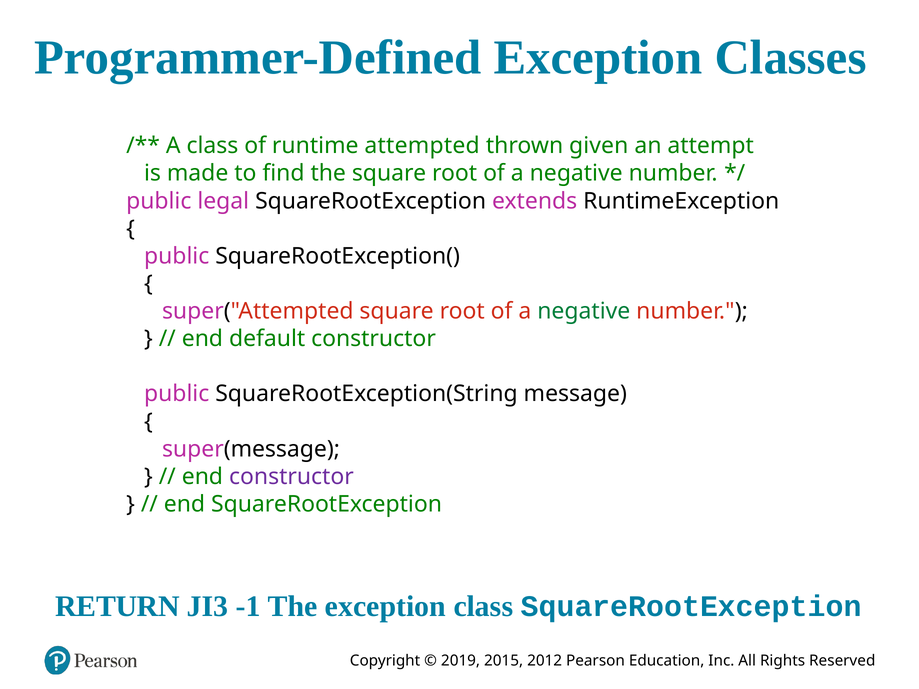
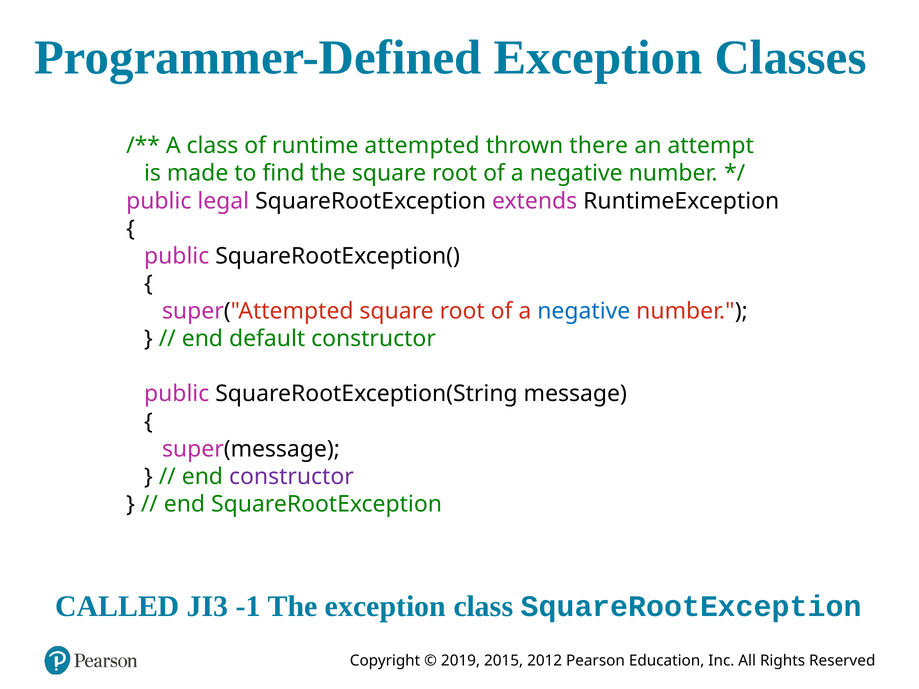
given: given -> there (599, 146)
negative colour: green -> blue (584, 311)
RETURN: RETURN -> CALLED (117, 607)
